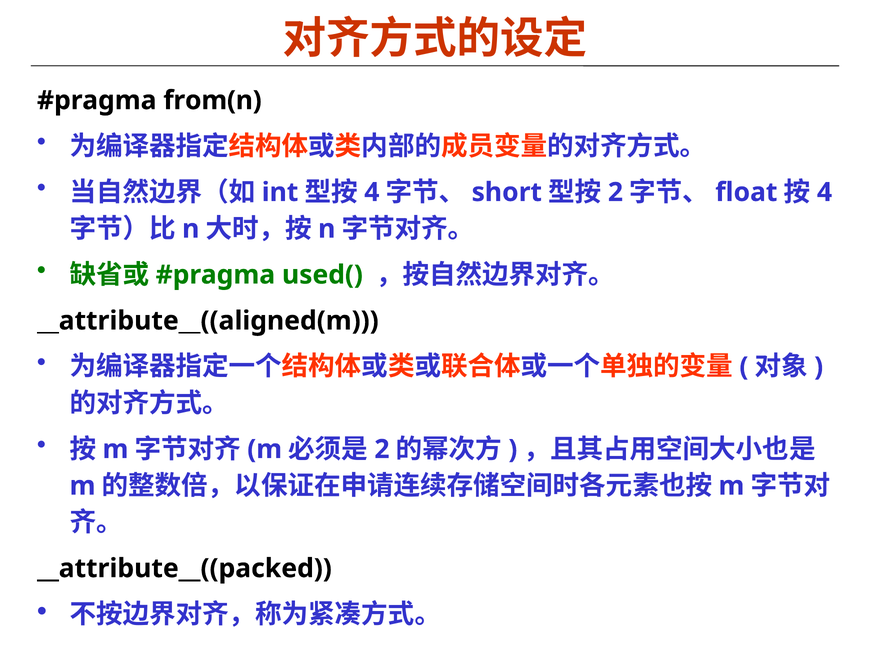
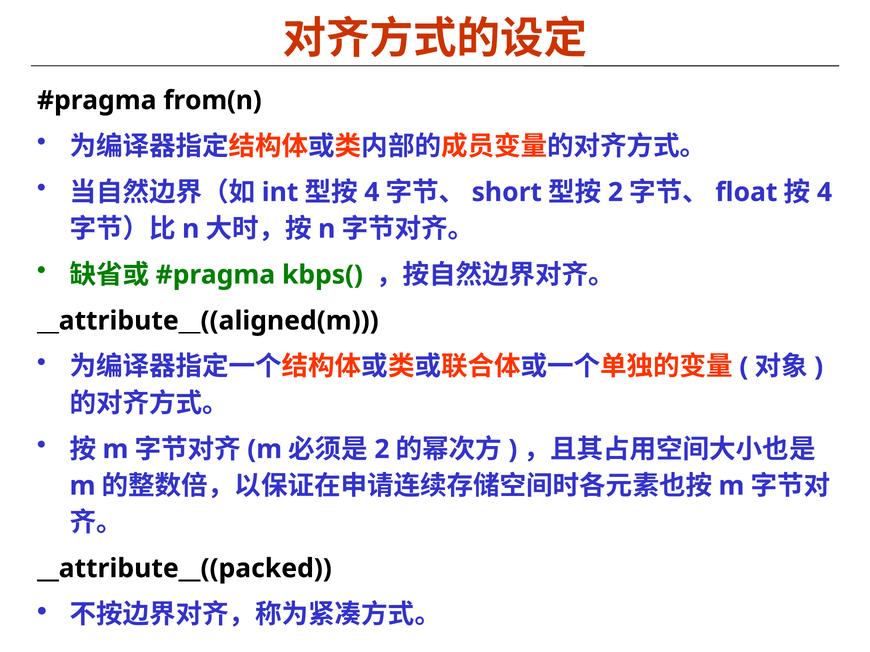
used(: used( -> kbps( (322, 275)
